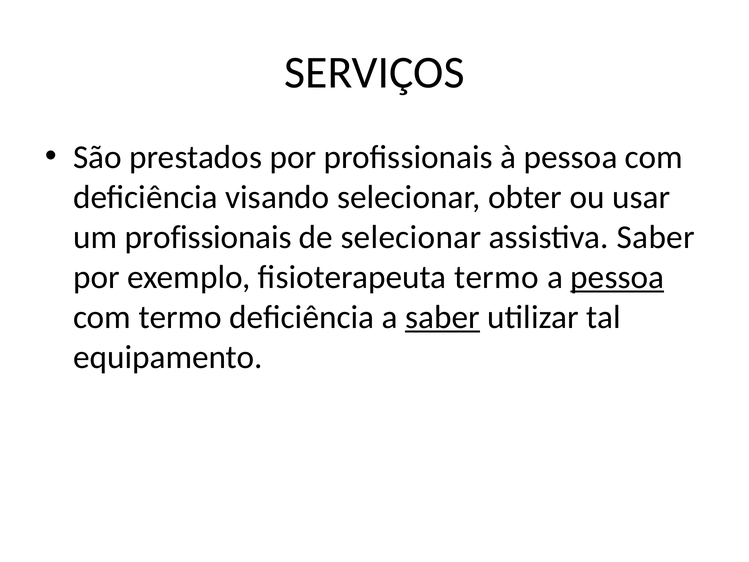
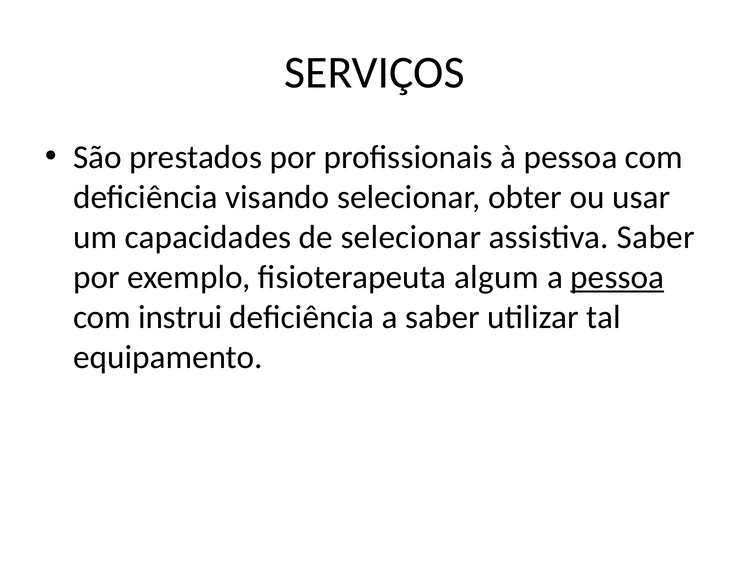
um profissionais: profissionais -> capacidades (208, 237)
fisioterapeuta termo: termo -> algum (496, 277)
com termo: termo -> instrui (180, 317)
saber underline: present -> none (443, 317)
